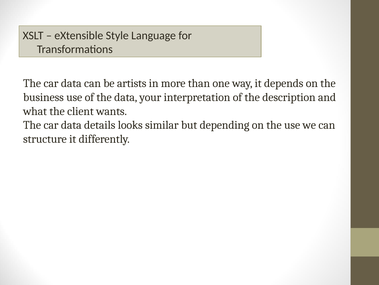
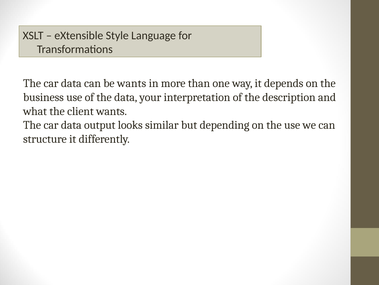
be artists: artists -> wants (132, 83)
details: details -> output (100, 125)
